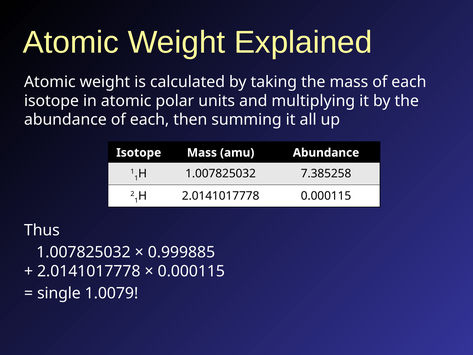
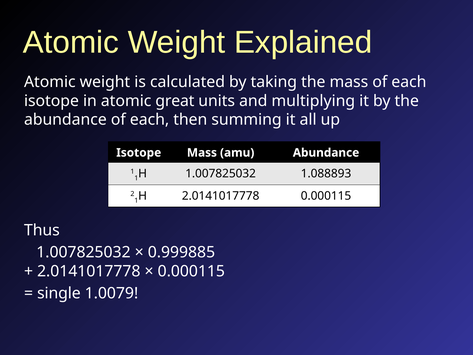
polar: polar -> great (175, 101)
7.385258: 7.385258 -> 1.088893 (326, 173)
